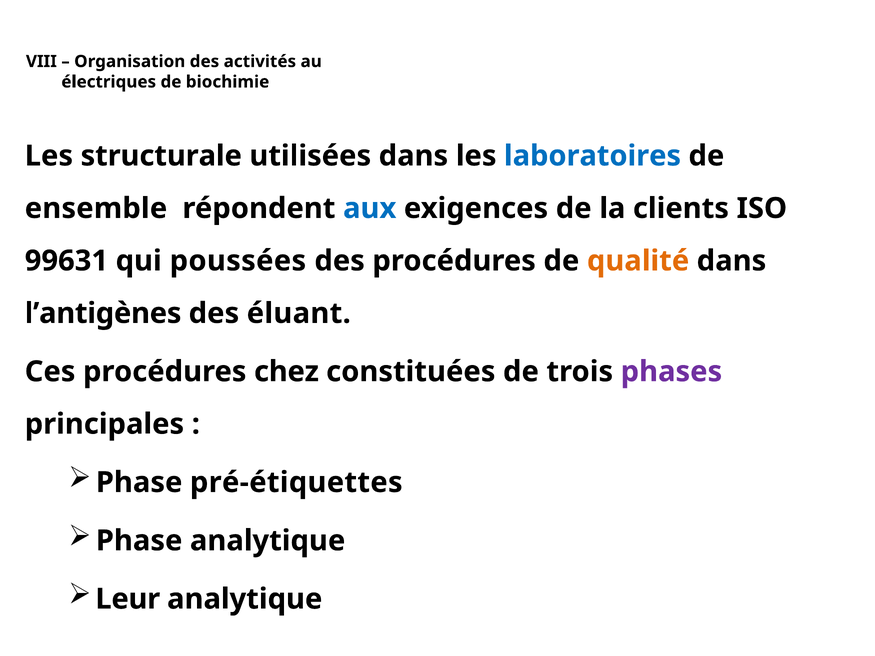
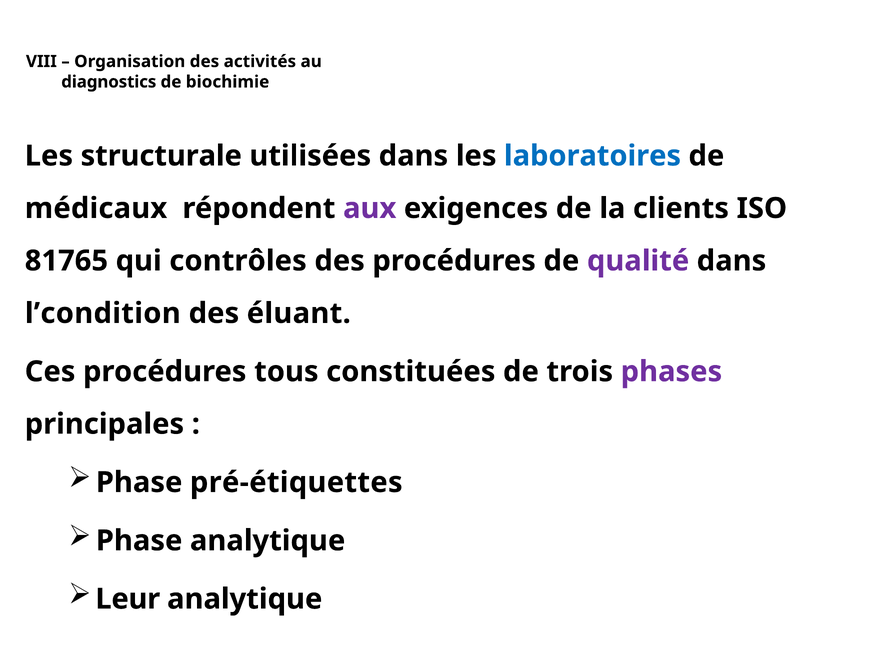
électriques: électriques -> diagnostics (109, 82)
ensemble: ensemble -> médicaux (96, 208)
aux colour: blue -> purple (370, 208)
99631: 99631 -> 81765 (66, 261)
poussées: poussées -> contrôles (238, 261)
qualité colour: orange -> purple (638, 261)
l’antigènes: l’antigènes -> l’condition (103, 313)
chez: chez -> tous (286, 372)
